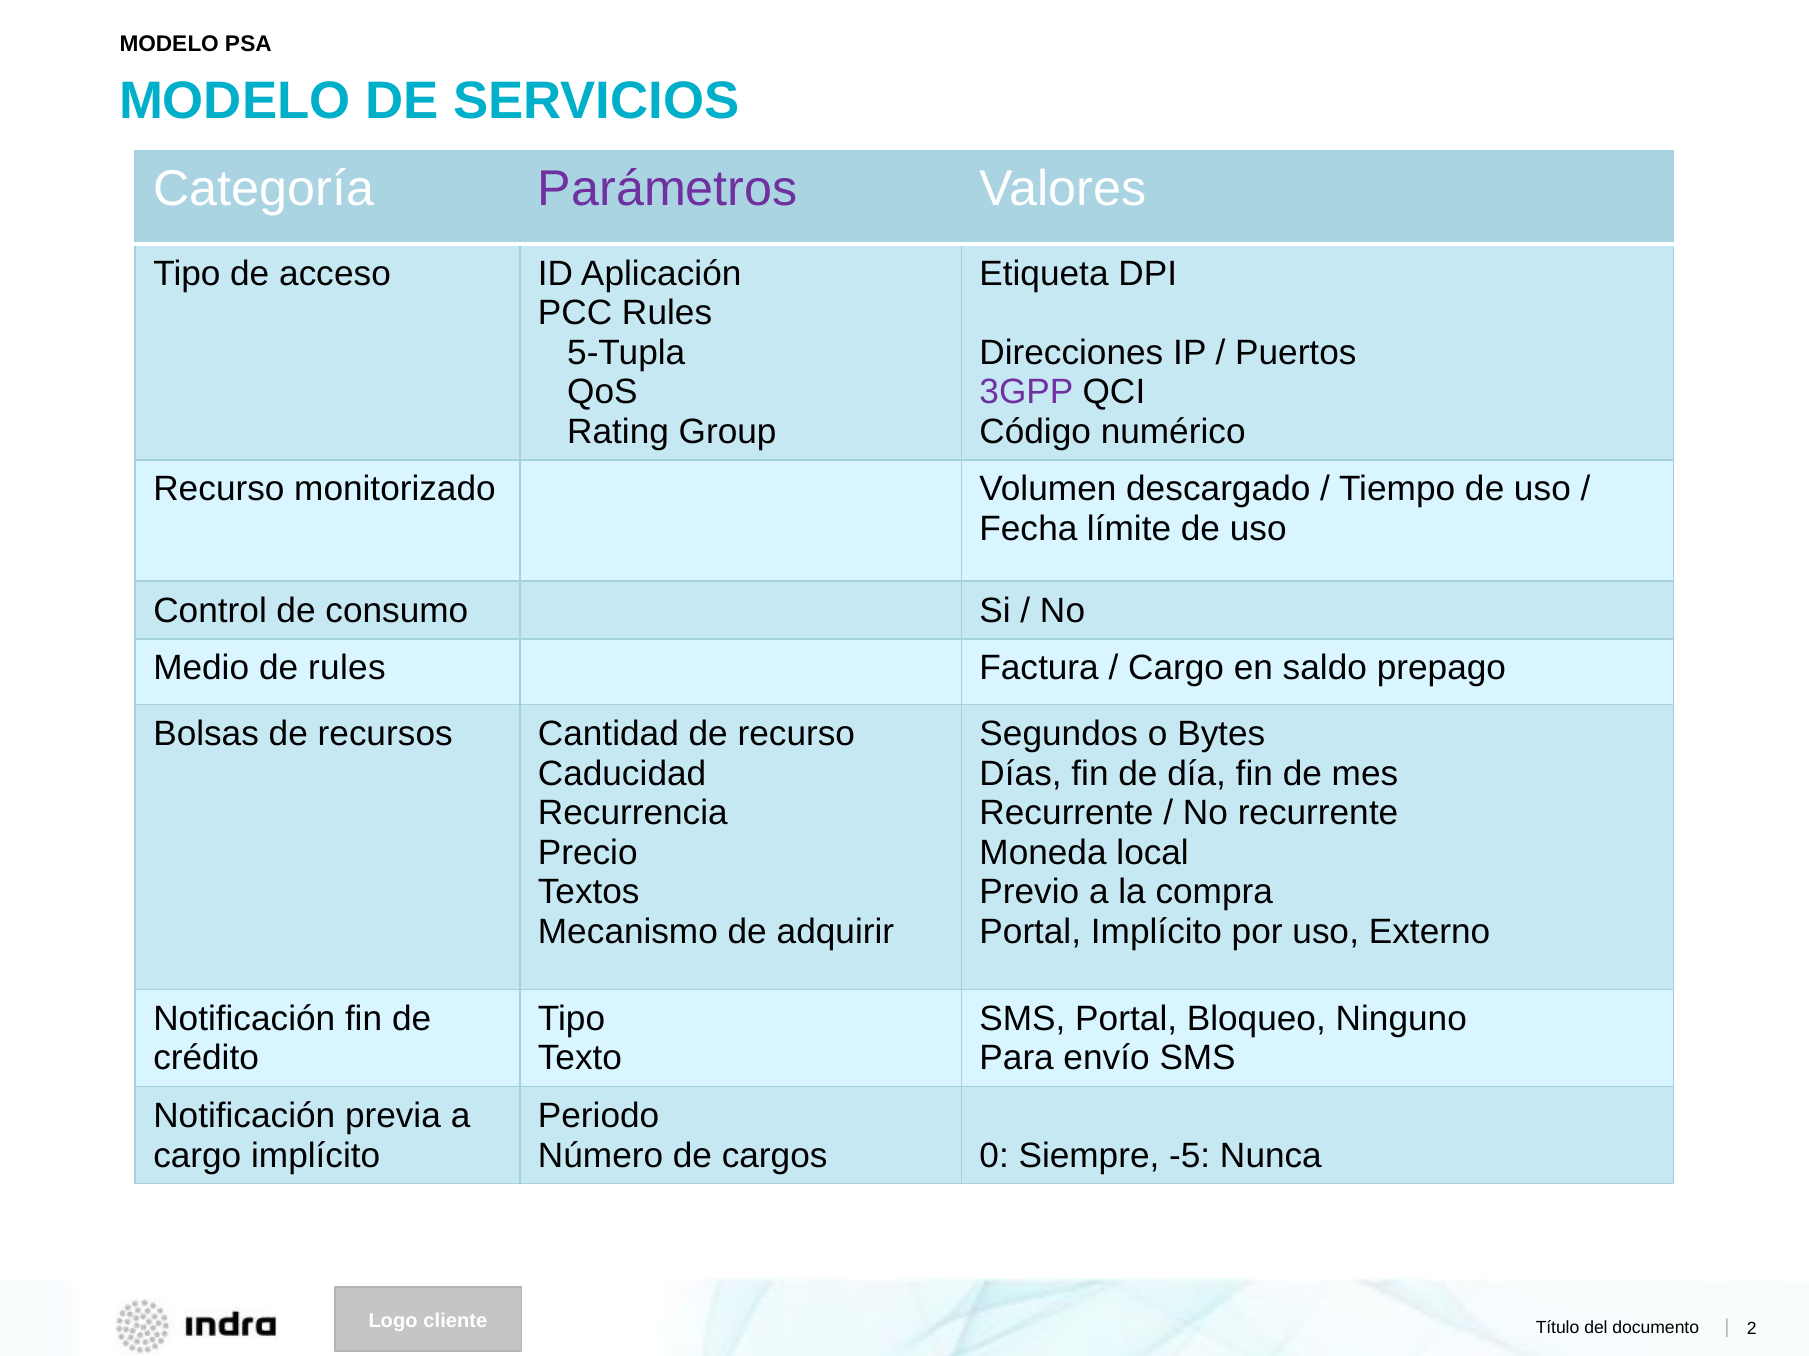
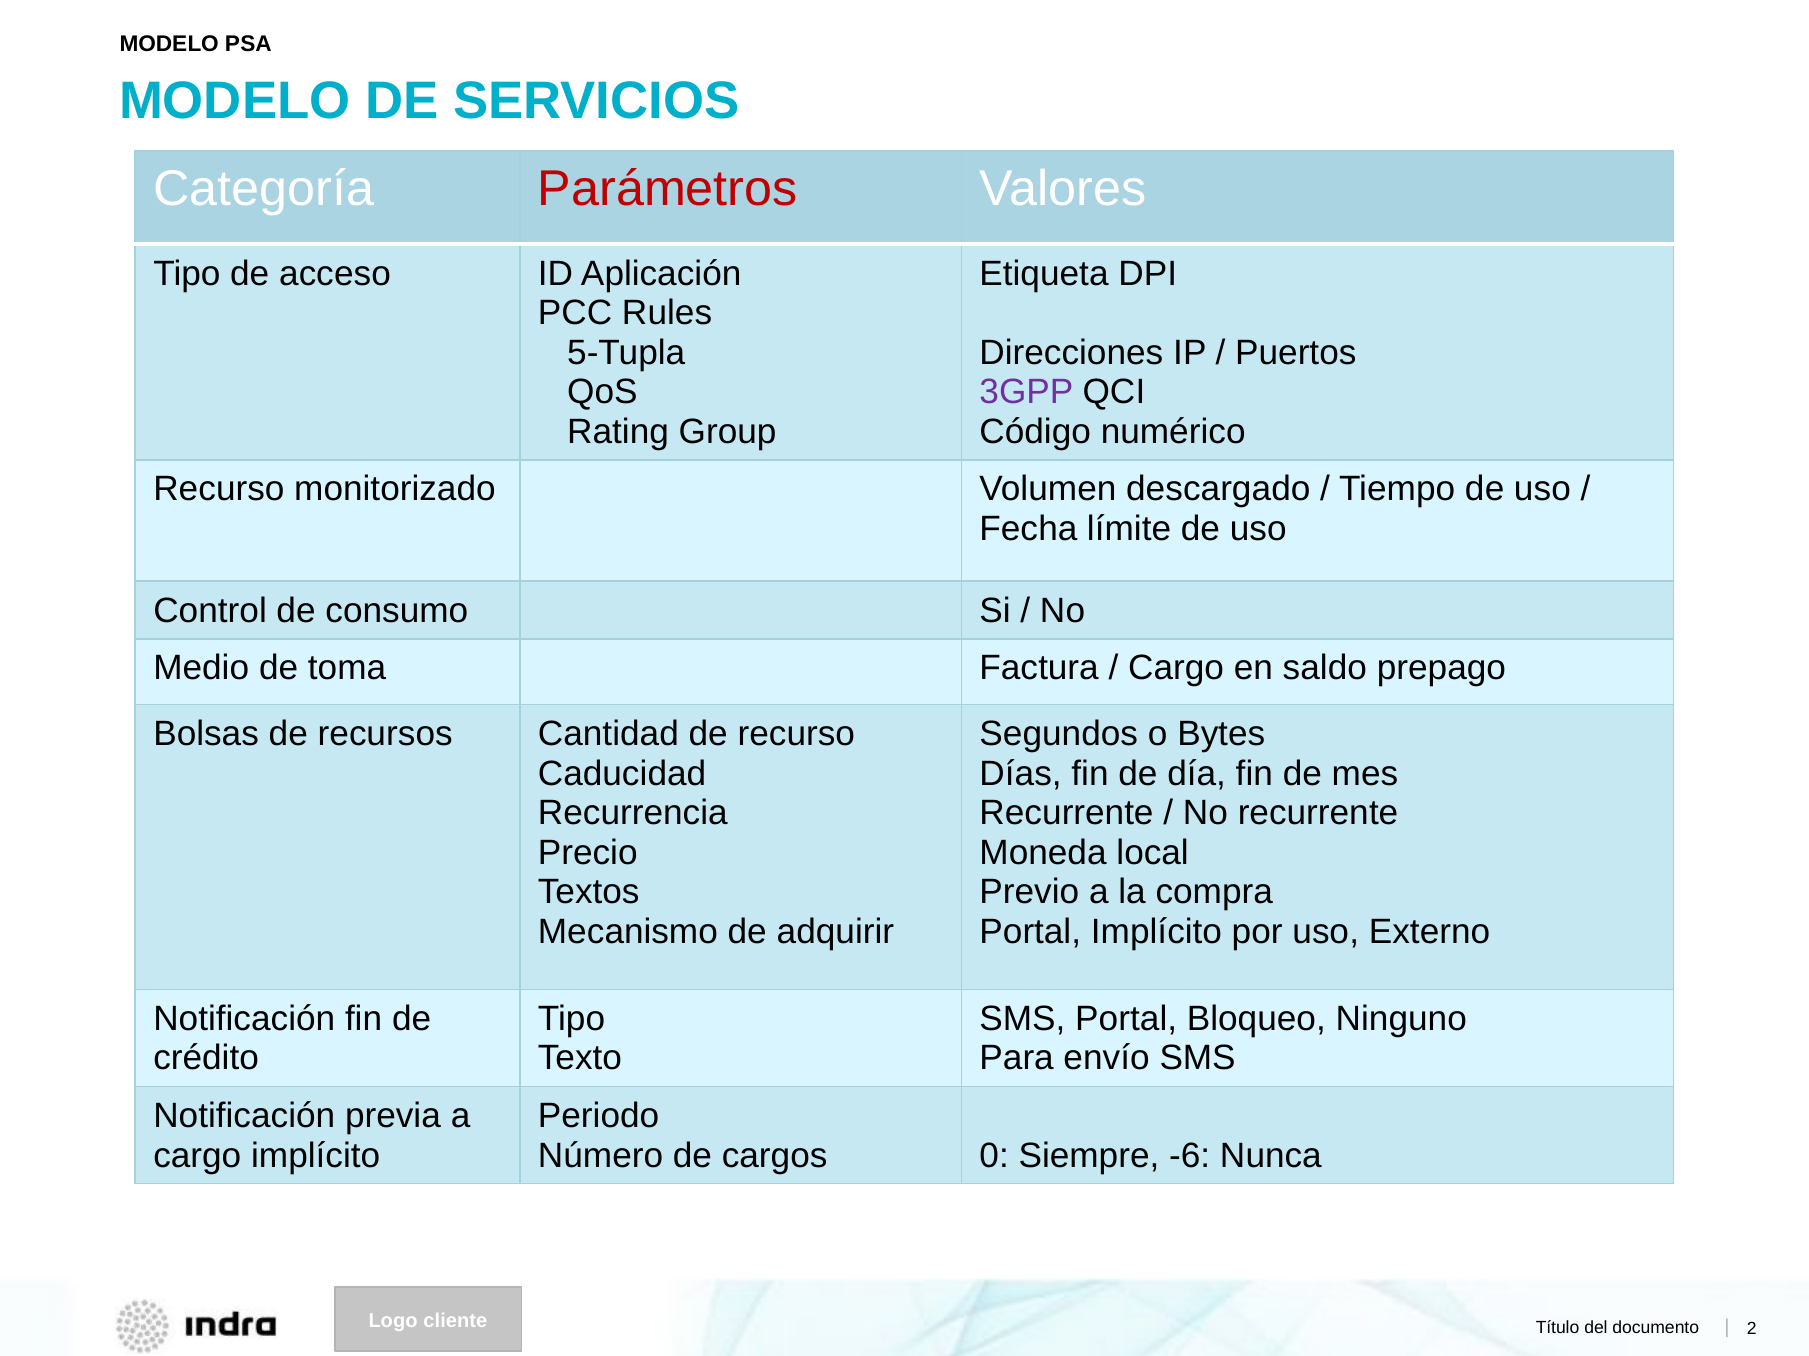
Parámetros colour: purple -> red (668, 189)
de rules: rules -> toma (347, 669)
-5: -5 -> -6 (1190, 1156)
